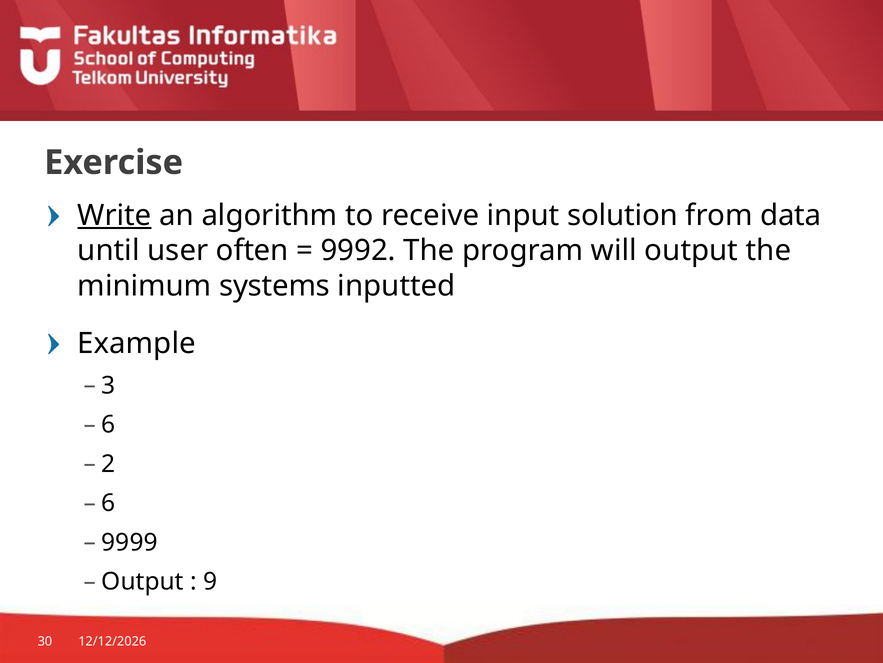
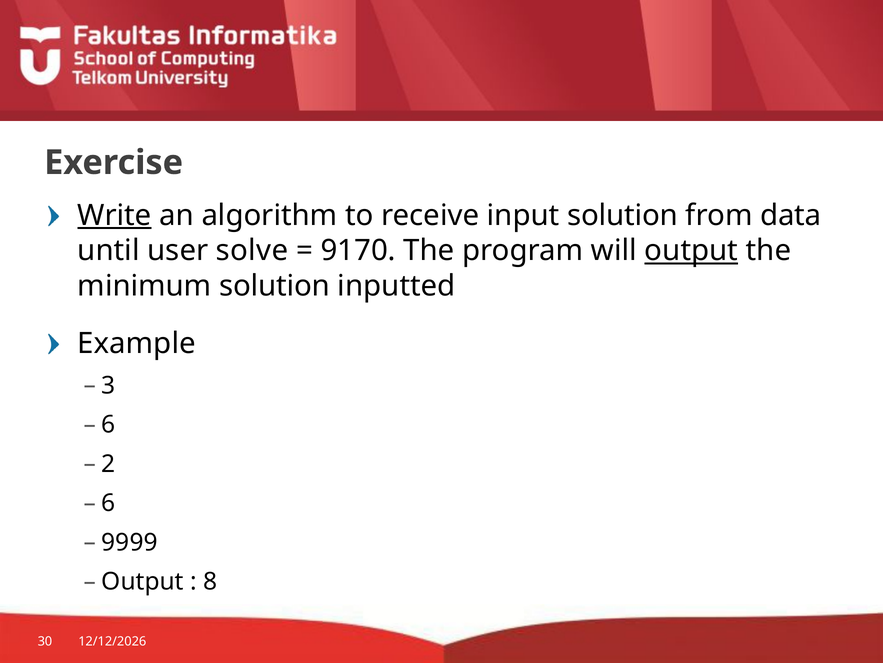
often: often -> solve (252, 250)
9992: 9992 -> 9170 (358, 250)
output underline: none -> present (691, 250)
minimum systems: systems -> solution (275, 286)
9: 9 -> 8 (210, 581)
